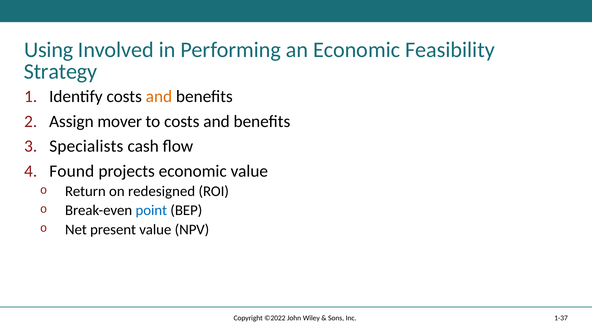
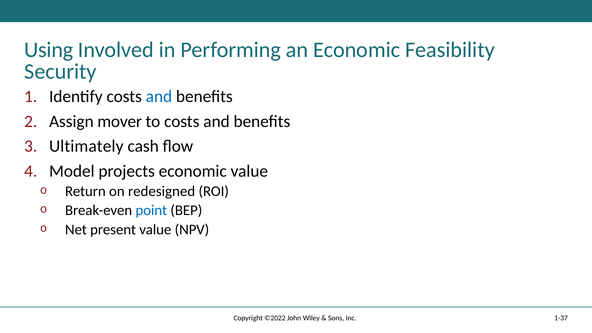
Strategy: Strategy -> Security (60, 71)
and colour: orange -> blue (159, 97)
Specialists: Specialists -> Ultimately (86, 146)
Found: Found -> Model (72, 171)
